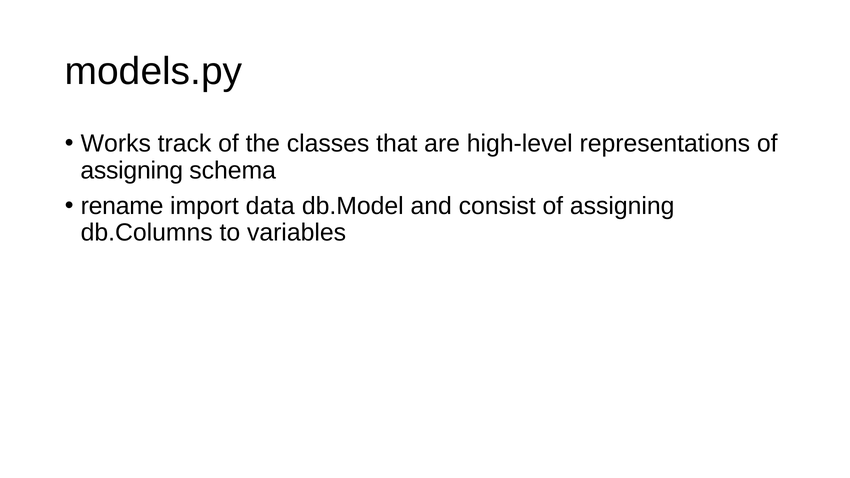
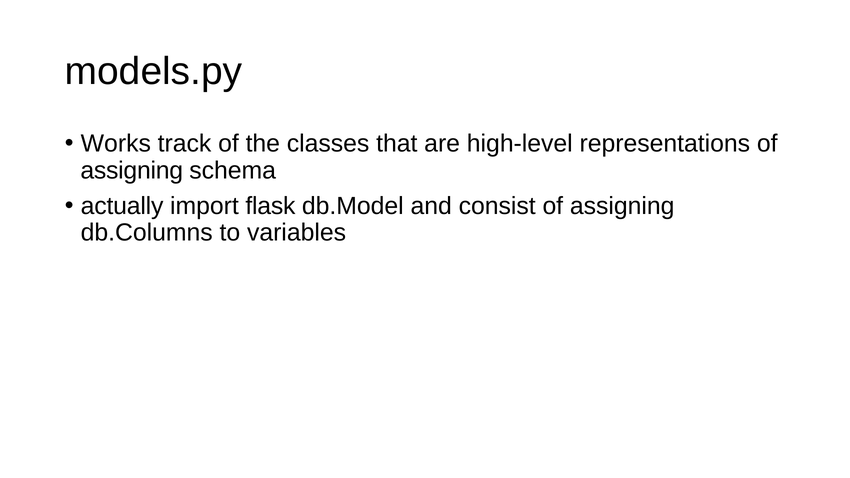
rename: rename -> actually (122, 206)
data: data -> flask (270, 206)
